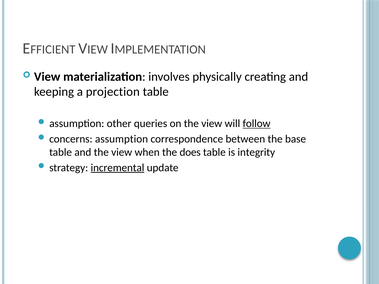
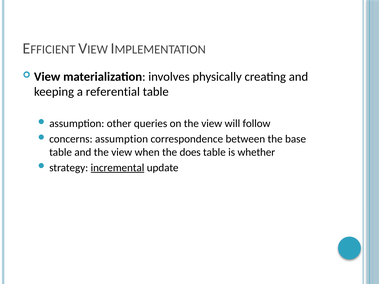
projection: projection -> referential (113, 92)
follow underline: present -> none (257, 124)
integrity: integrity -> whether (256, 152)
